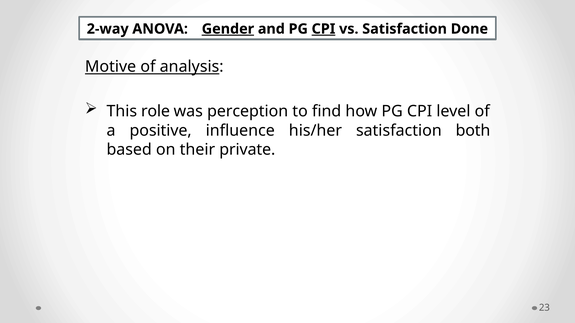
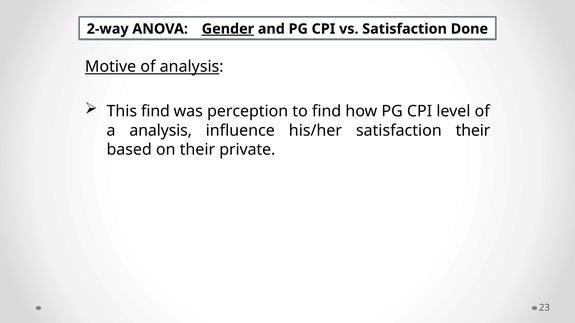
CPI underline: present -> none (323, 29)
This role: role -> find (155, 111)
a positive: positive -> analysis (161, 131)
satisfaction both: both -> their (473, 131)
